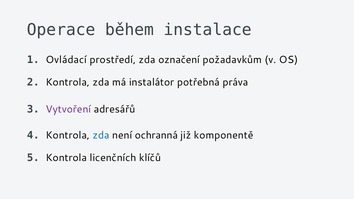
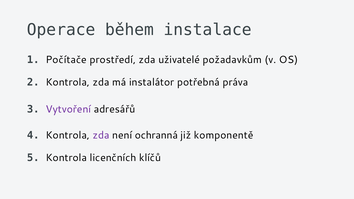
Ovládací: Ovládací -> Počítače (66, 60)
označení: označení -> uživatelé (179, 60)
zda colour: blue -> purple (101, 135)
